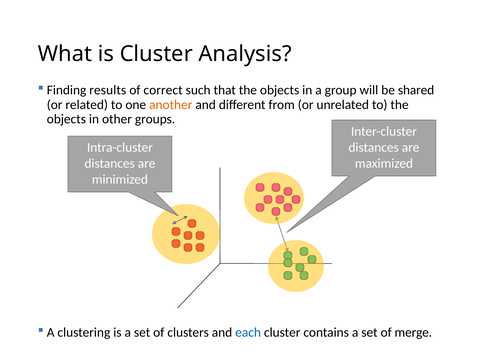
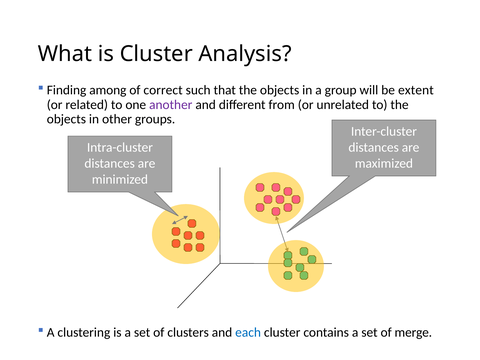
results: results -> among (108, 90)
shared: shared -> extent (416, 90)
another colour: orange -> purple (171, 105)
